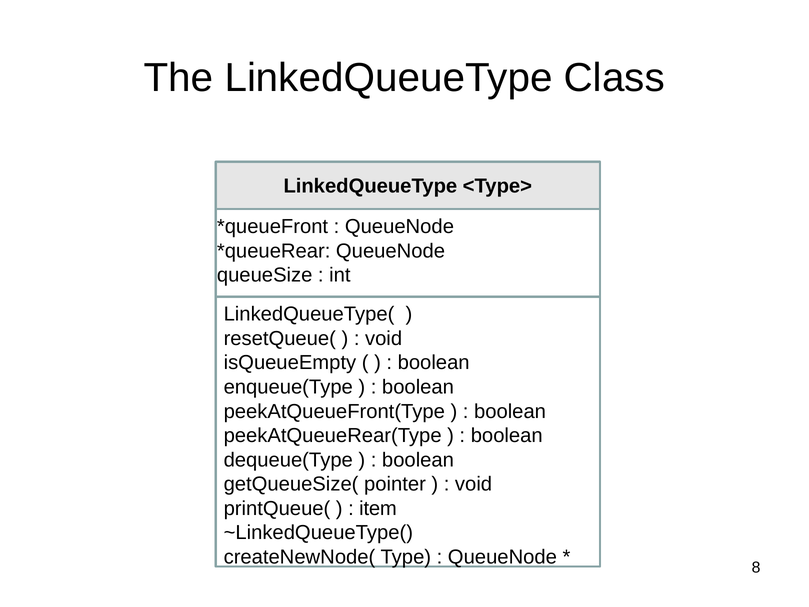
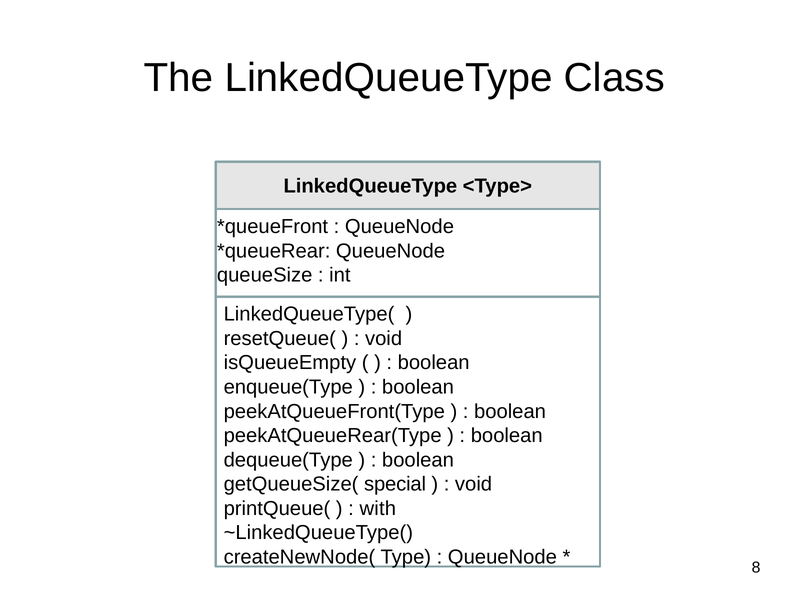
pointer: pointer -> special (395, 484)
item: item -> with (378, 508)
